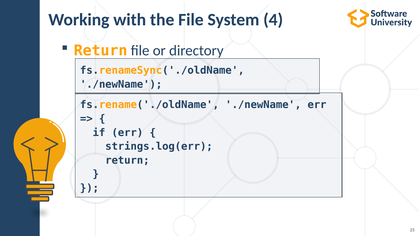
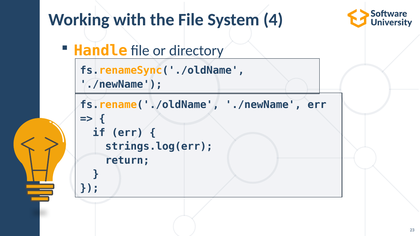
Return: Return -> Handle (101, 51)
